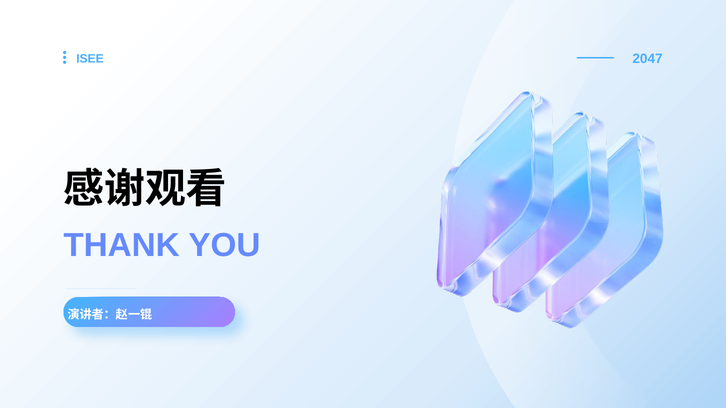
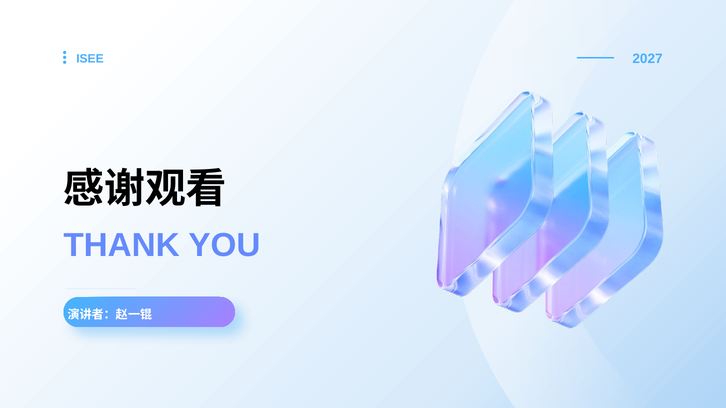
2047: 2047 -> 2027 (648, 59)
